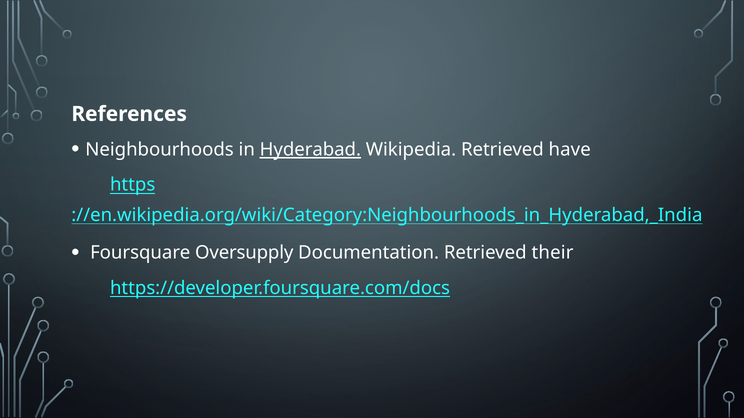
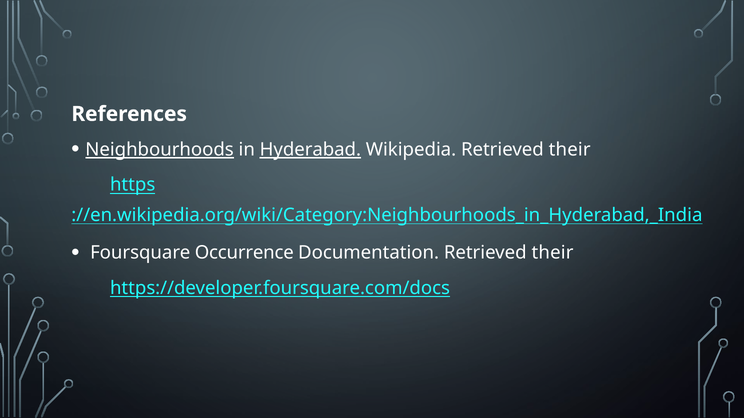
Neighbourhoods underline: none -> present (160, 150)
Wikipedia Retrieved have: have -> their (570, 150)
Oversupply: Oversupply -> Occurrence (244, 253)
